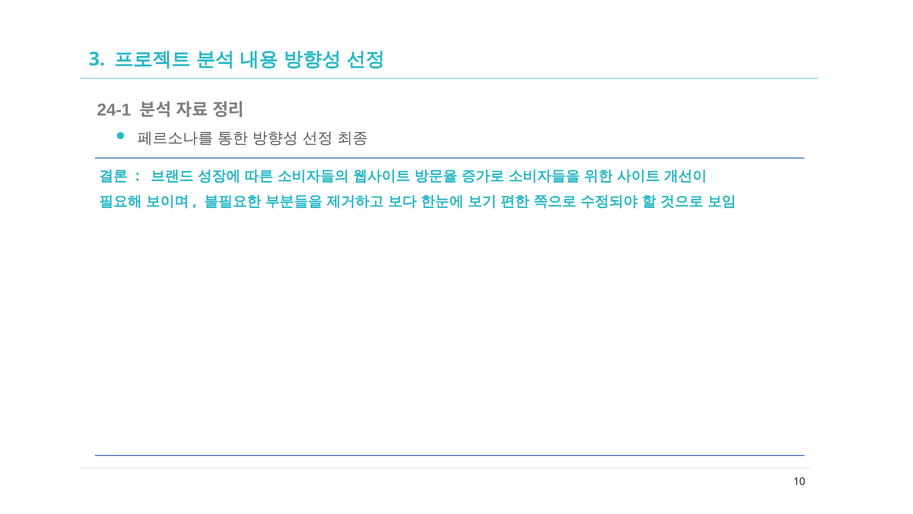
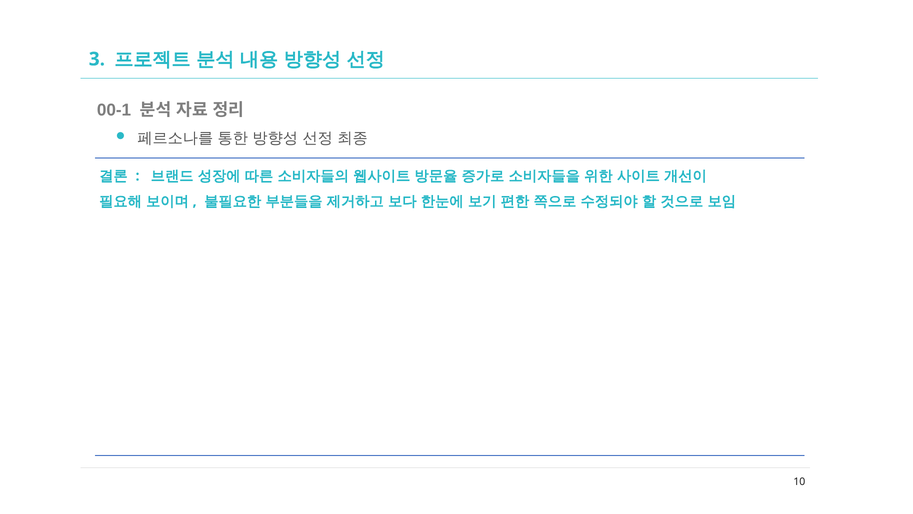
24-1: 24-1 -> 00-1 (114, 110)
